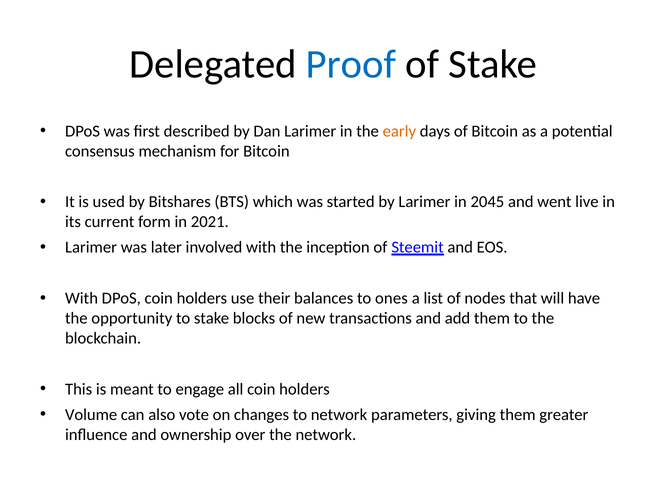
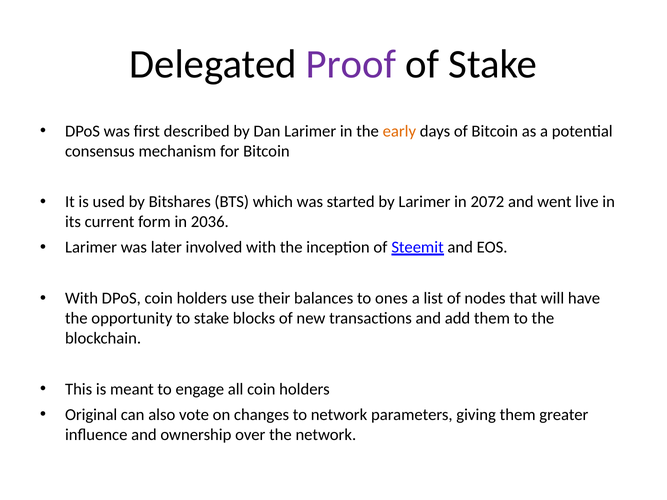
Proof colour: blue -> purple (351, 65)
2045: 2045 -> 2072 (487, 202)
2021: 2021 -> 2036 (210, 222)
Volume: Volume -> Original (91, 415)
